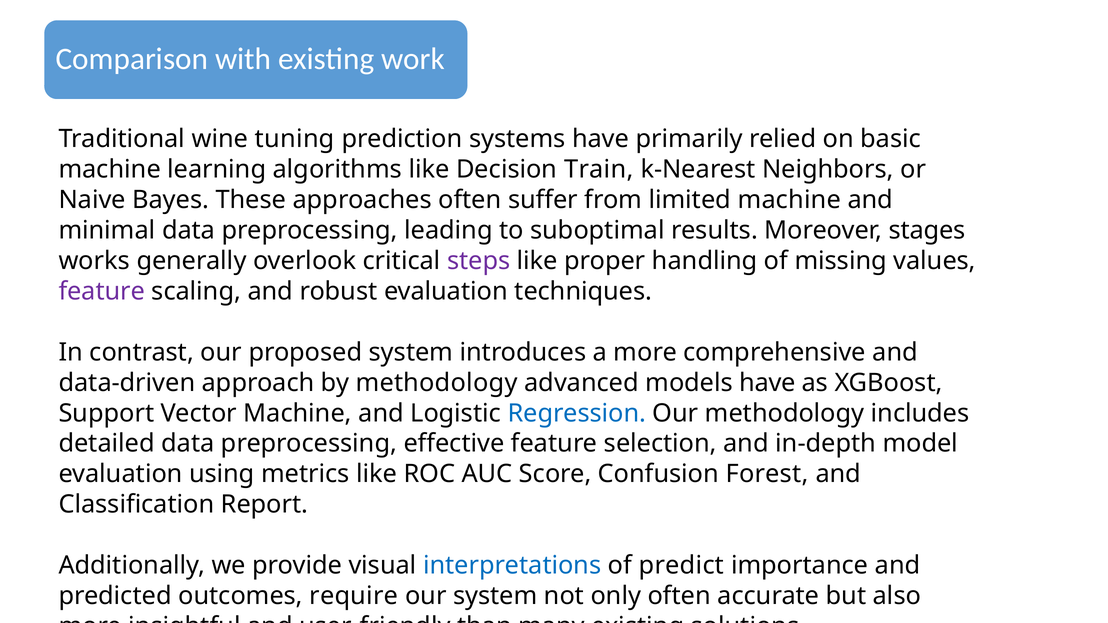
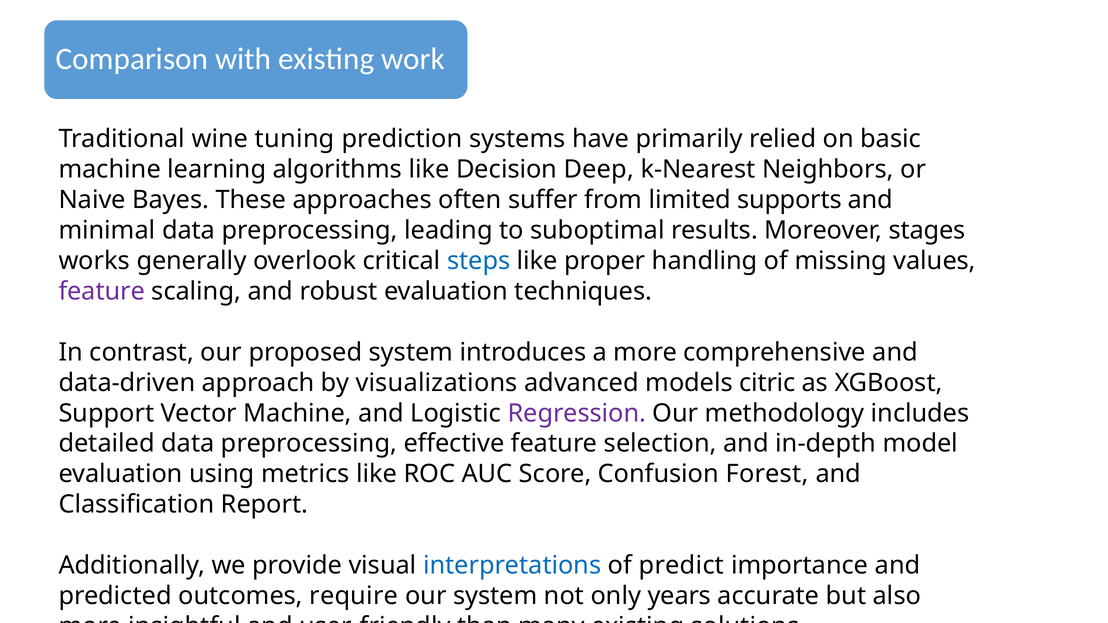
Train: Train -> Deep (599, 170)
limited machine: machine -> supports (789, 200)
steps colour: purple -> blue (479, 261)
by methodology: methodology -> visualizations (437, 383)
models have: have -> citric (767, 383)
Regression colour: blue -> purple (577, 413)
only often: often -> years (679, 596)
